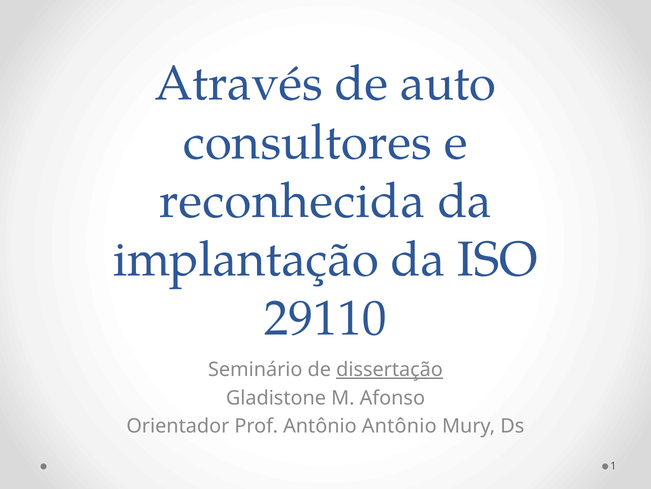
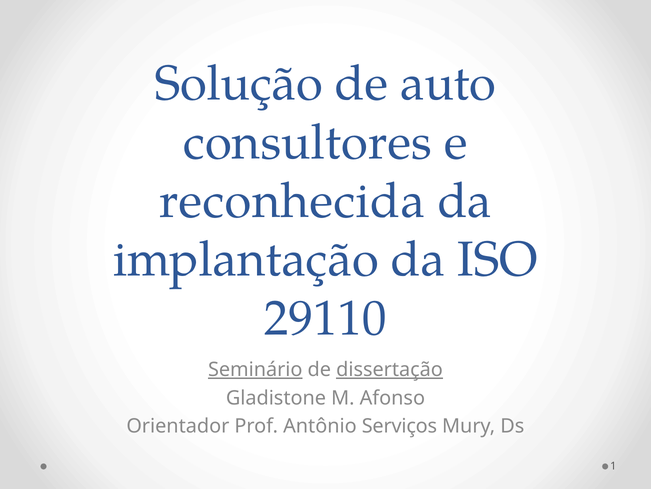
Através: Através -> Solução (239, 84)
Seminário underline: none -> present (255, 369)
Antônio Antônio: Antônio -> Serviços (399, 426)
